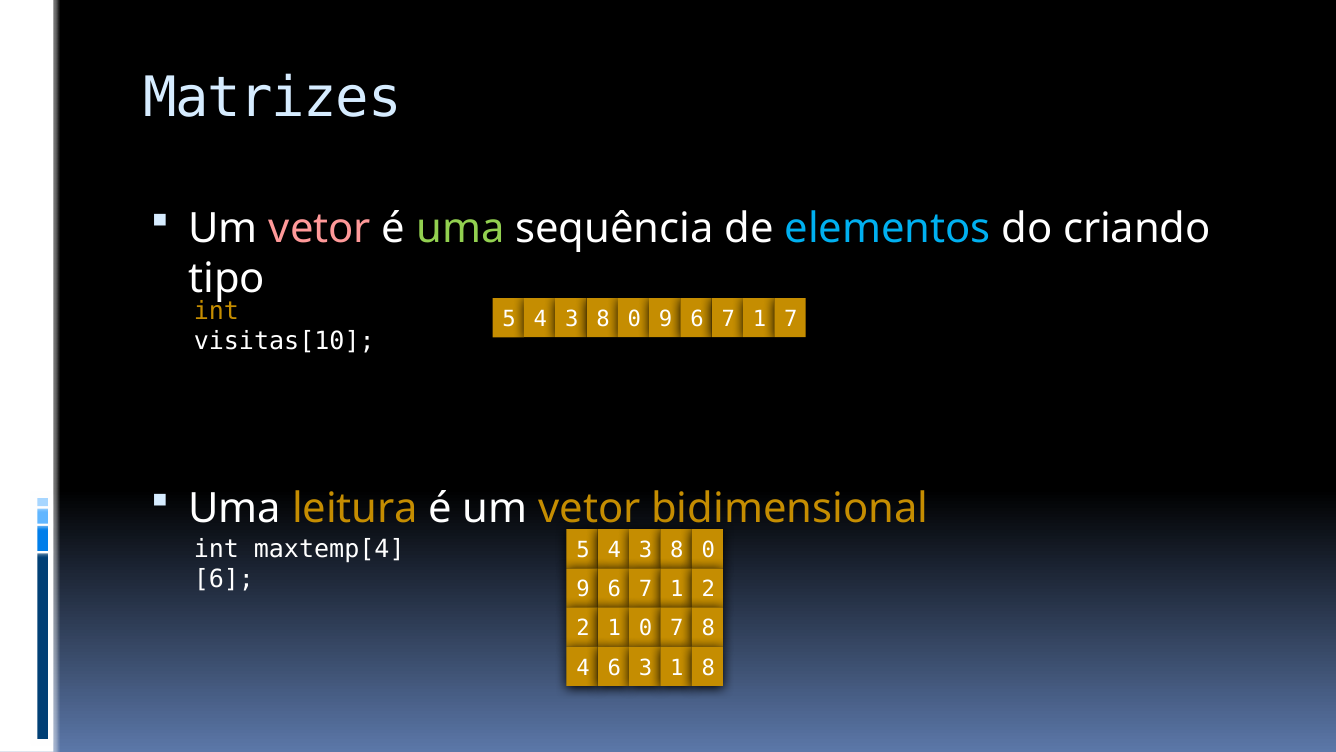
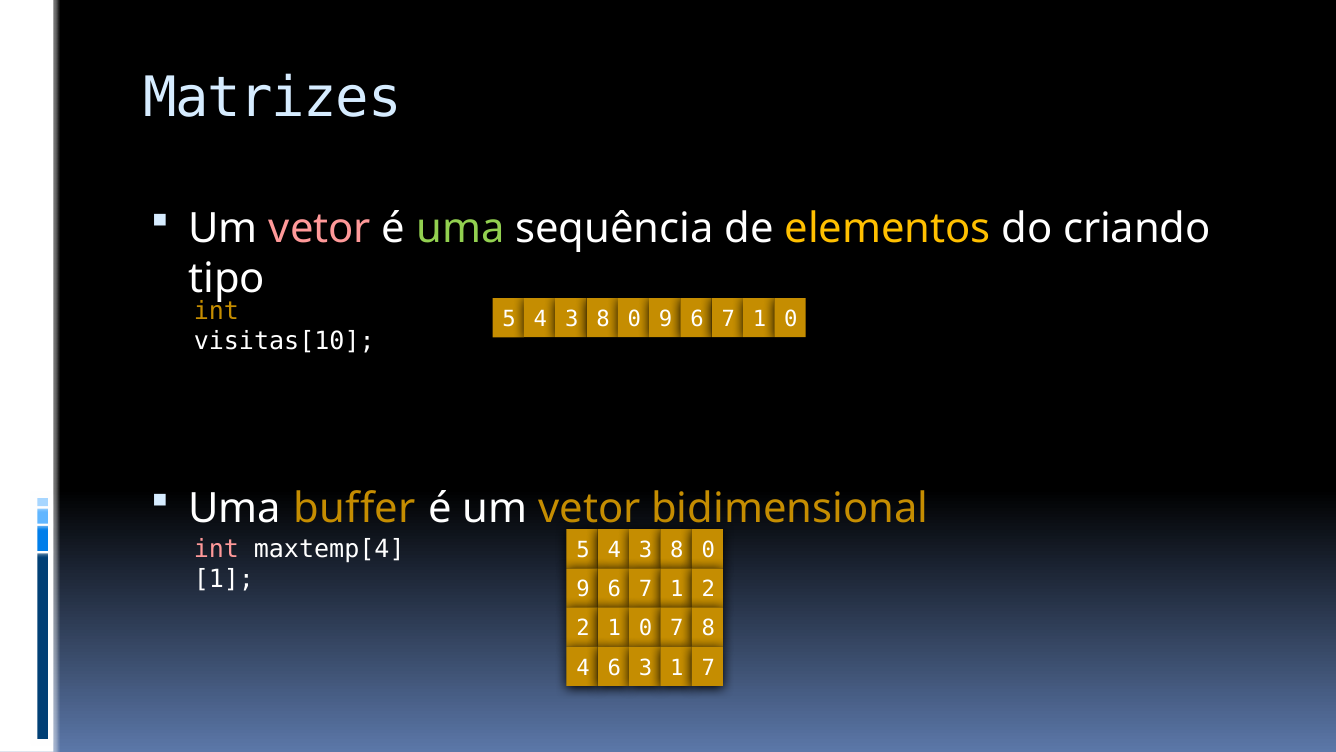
elementos colour: light blue -> yellow (888, 228)
7: 7 -> 0 (791, 319)
leitura: leitura -> buffer (355, 508)
int colour: white -> pink (216, 549)
6: 6 -> 1 (224, 579)
8: 8 -> 7 (708, 667)
